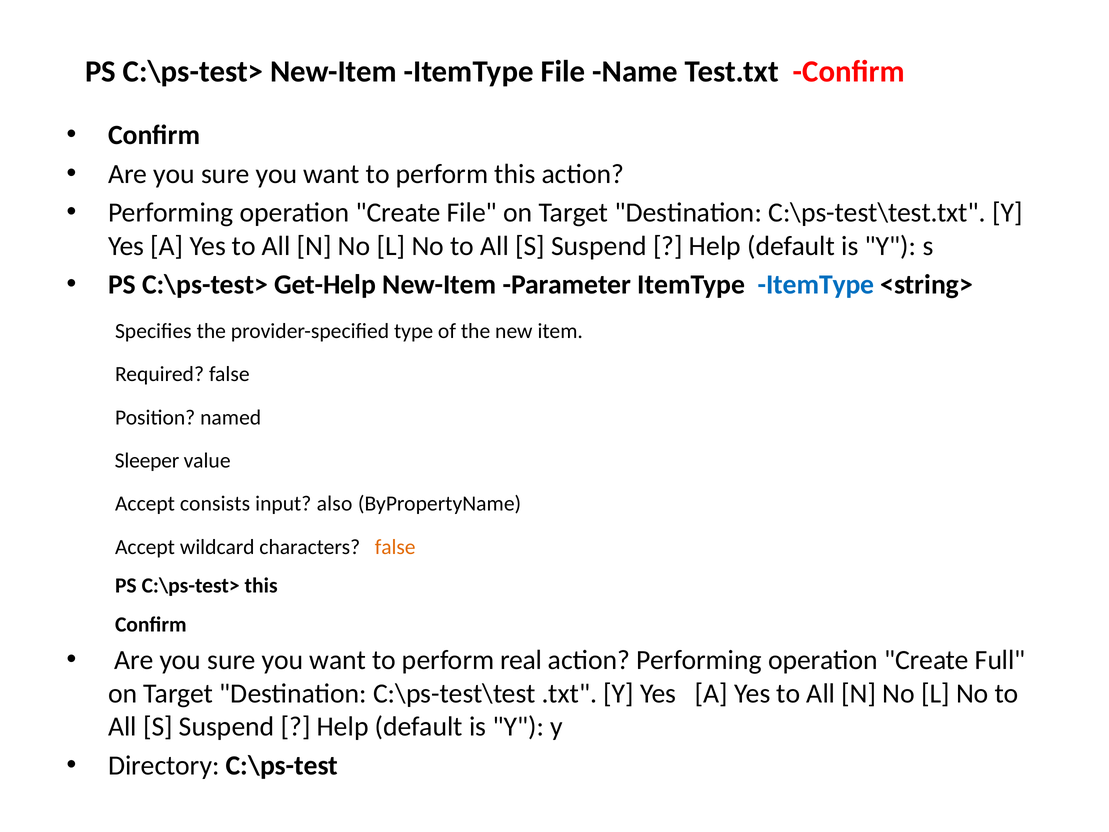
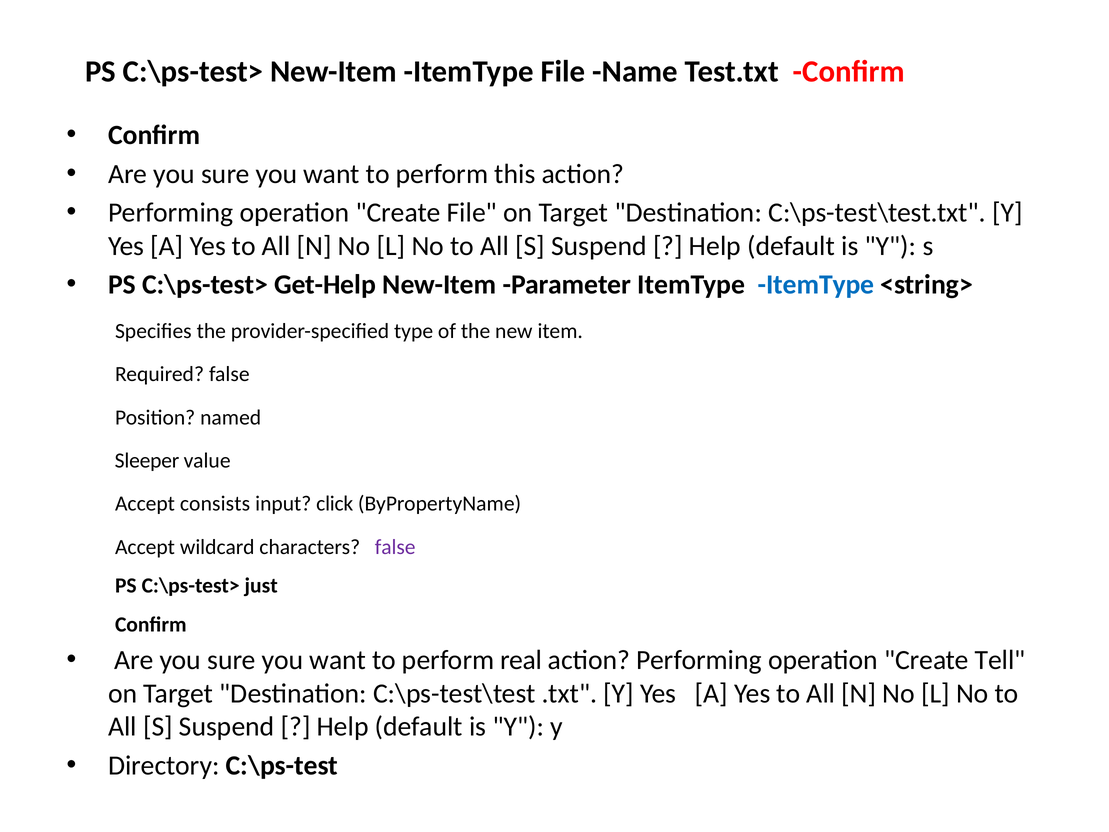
also: also -> click (335, 504)
false colour: orange -> purple (395, 547)
C:\ps-test> this: this -> just (261, 586)
Full: Full -> Tell (1000, 660)
